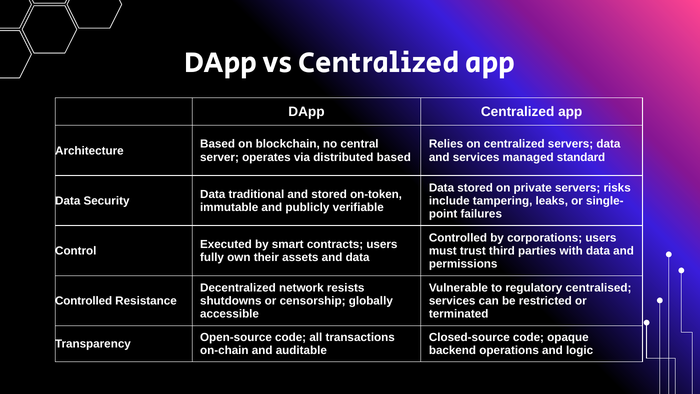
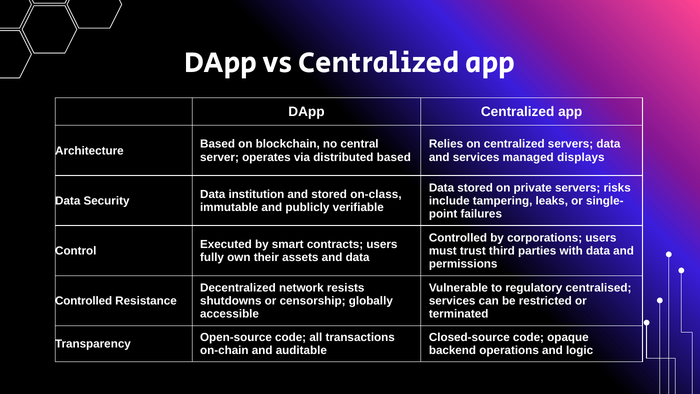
standard: standard -> displays (581, 157)
traditional: traditional -> institution (256, 194)
on-token: on-token -> on-class (376, 194)
